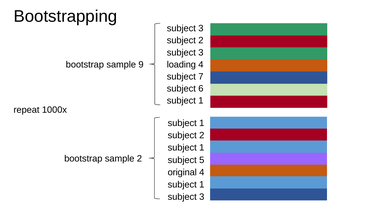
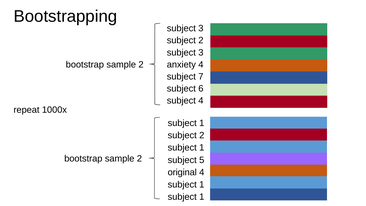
loading: loading -> anxiety (181, 65)
9: 9 -> 2 (141, 65)
1: 1 -> 4 (201, 101)
3: 3 -> 1 (202, 197)
